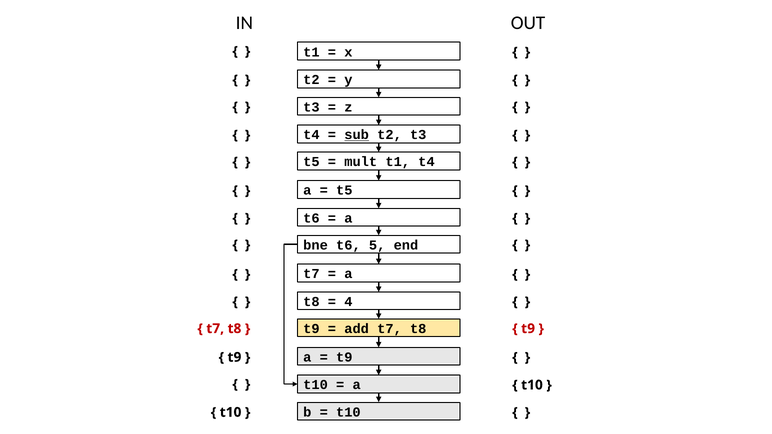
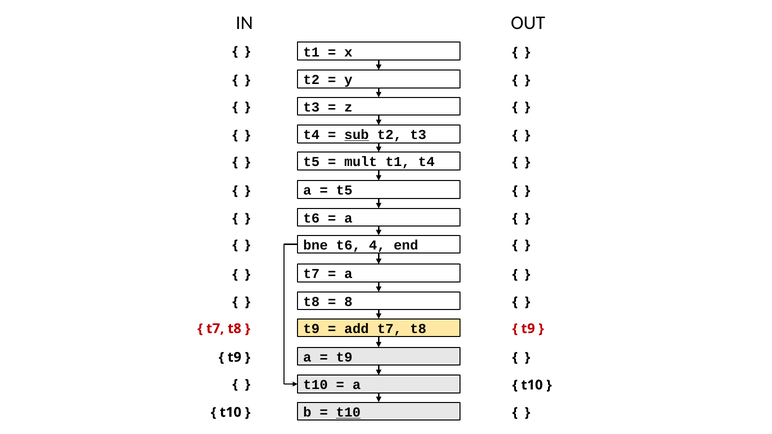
5: 5 -> 4 (377, 245)
4: 4 -> 8 (348, 302)
t10 underline: none -> present (348, 413)
